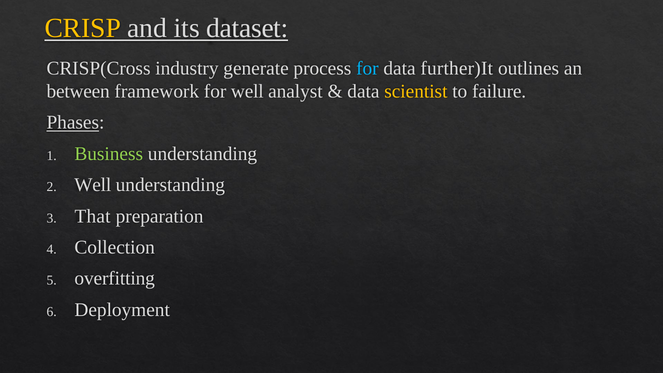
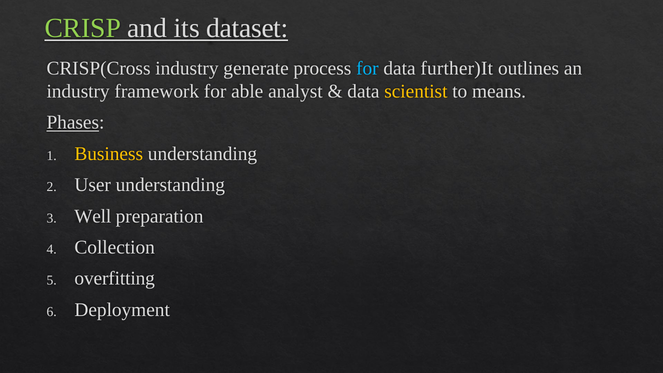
CRISP colour: yellow -> light green (83, 28)
between: between -> industry (78, 91)
for well: well -> able (247, 91)
failure: failure -> means (499, 91)
Business colour: light green -> yellow (109, 154)
Well: Well -> User (93, 185)
That: That -> Well (93, 216)
